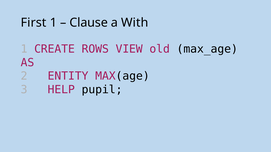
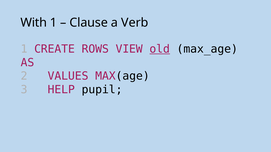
First: First -> With (34, 23)
With: With -> Verb (135, 23)
old underline: none -> present (160, 49)
ENTITY: ENTITY -> VALUES (68, 76)
